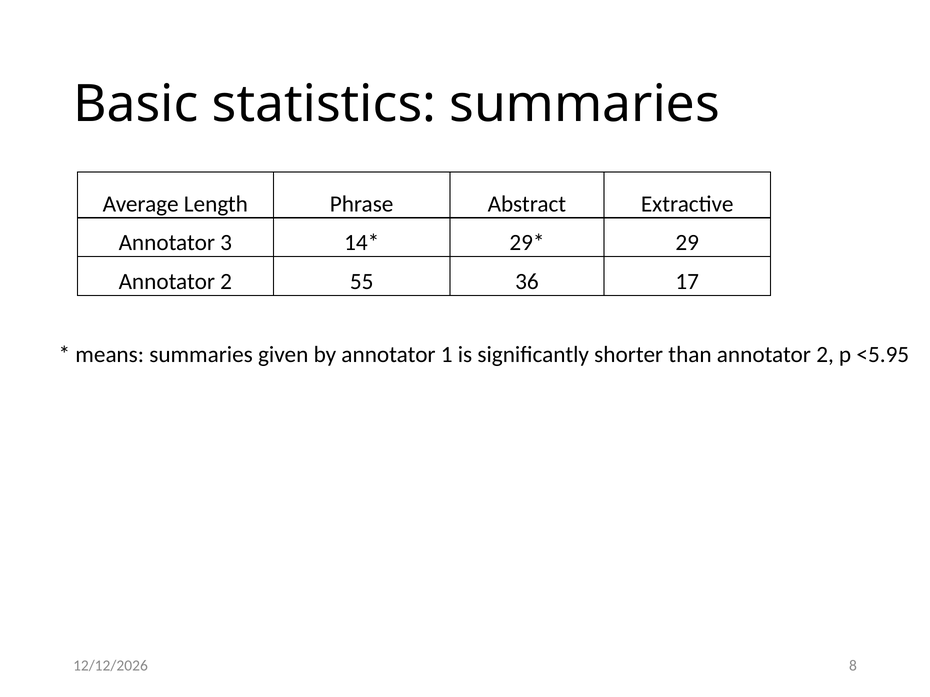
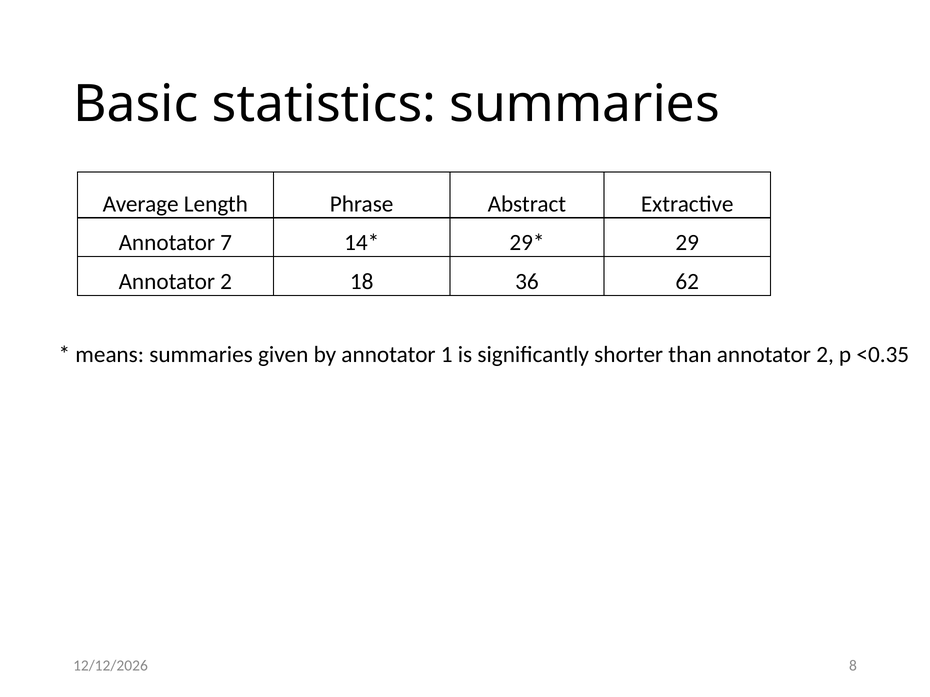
3: 3 -> 7 (226, 243)
55: 55 -> 18 (362, 282)
17: 17 -> 62 (687, 282)
<5.95: <5.95 -> <0.35 (883, 355)
